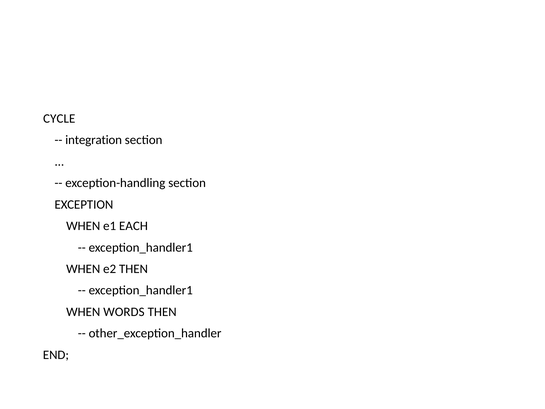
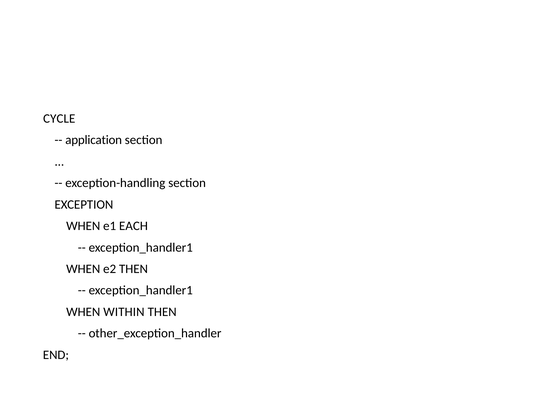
integration: integration -> application (94, 140)
WORDS: WORDS -> WITHIN (124, 312)
